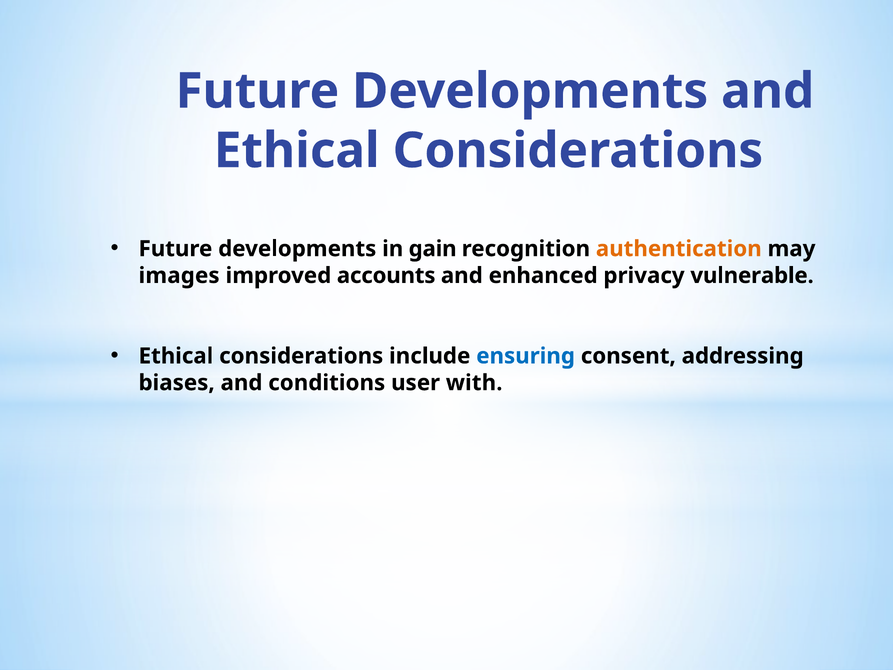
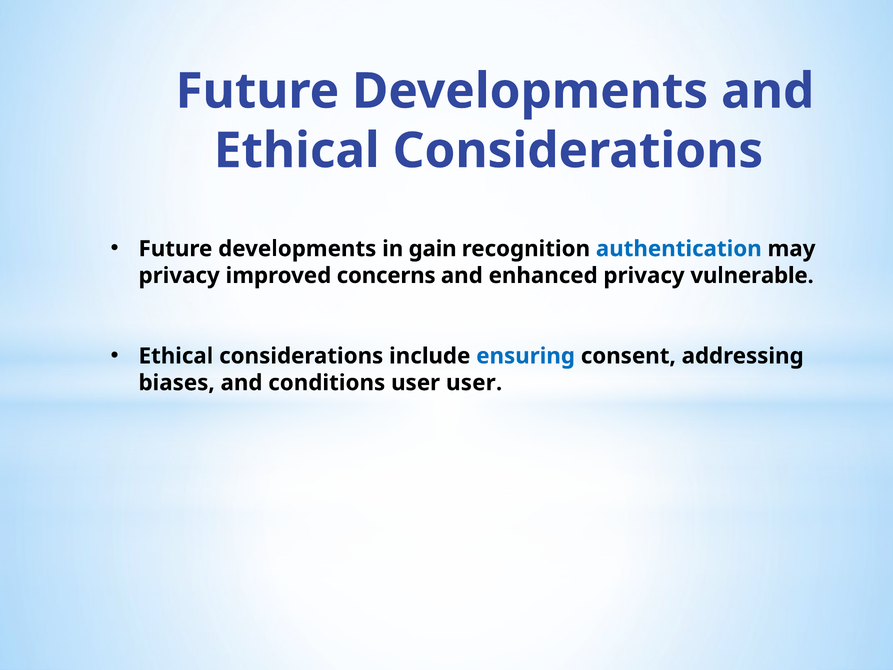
authentication colour: orange -> blue (679, 249)
images: images -> privacy (179, 276)
accounts: accounts -> concerns (386, 276)
user with: with -> user (474, 383)
